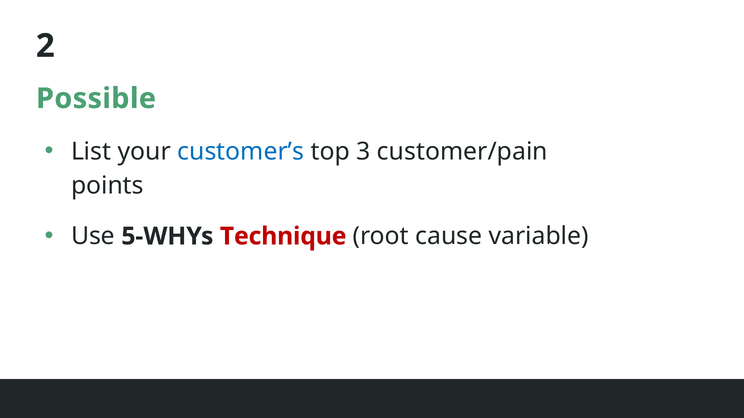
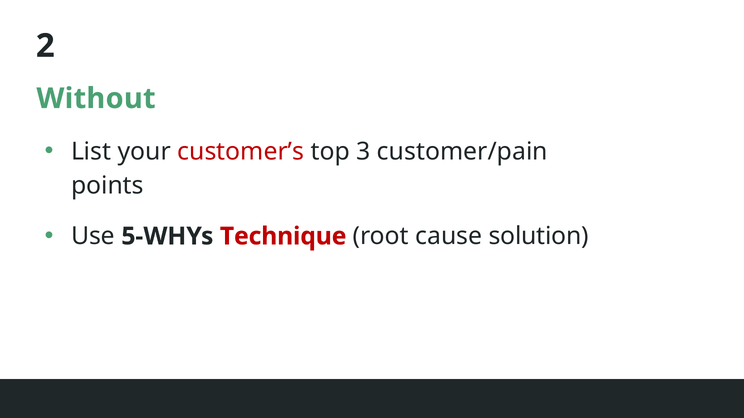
Possible: Possible -> Without (96, 99)
customer’s colour: blue -> red (241, 152)
variable: variable -> solution (539, 237)
